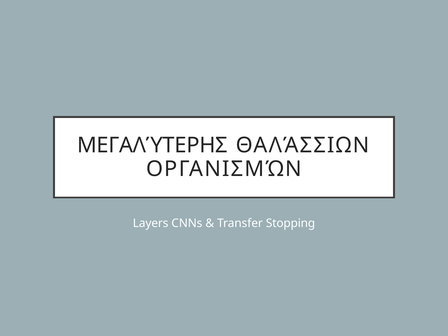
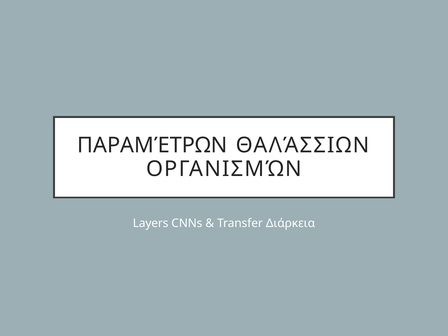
ΜΕΓΑΛΎΤΕΡΗΣ: ΜΕΓΑΛΎΤΕΡΗΣ -> ΠΑΡΑΜΈΤΡΩΝ (152, 145)
Stopping: Stopping -> Διάρκεια (290, 223)
